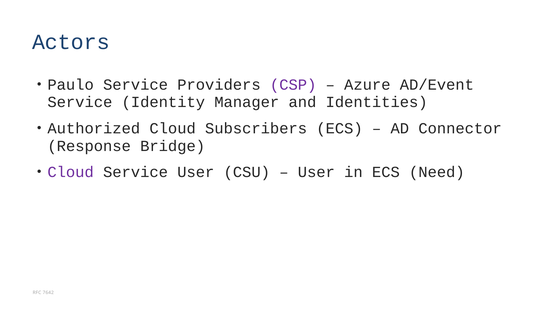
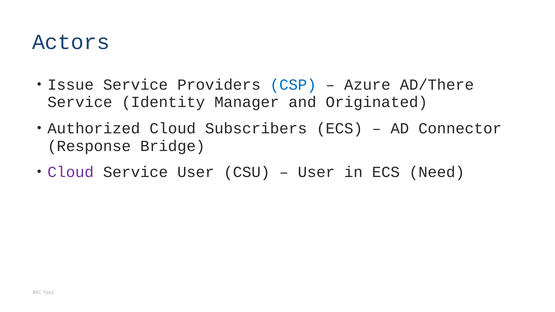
Paulo: Paulo -> Issue (71, 85)
CSP colour: purple -> blue (293, 85)
AD/Event: AD/Event -> AD/There (437, 85)
Identities: Identities -> Originated (377, 102)
